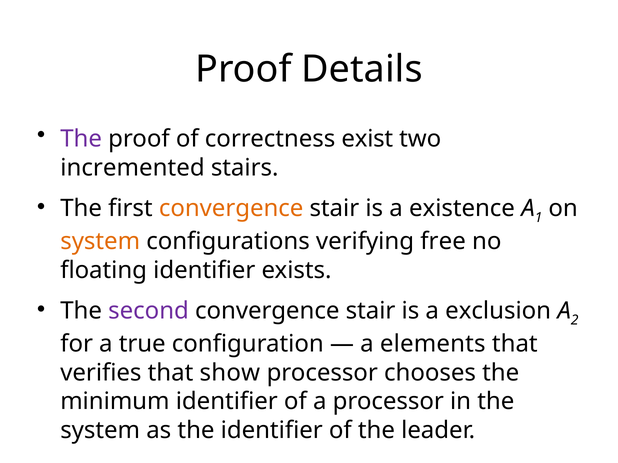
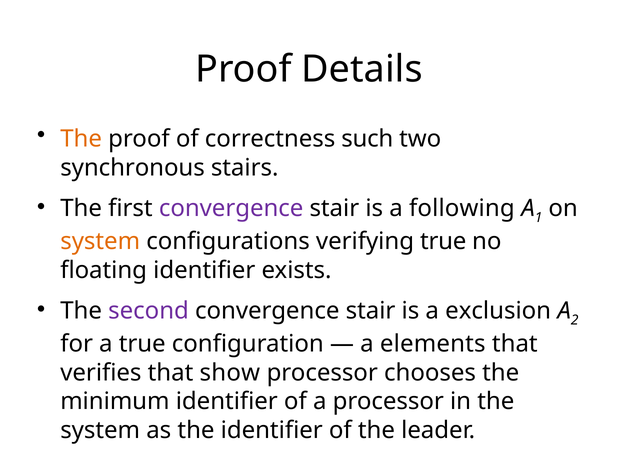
The colour: purple -> orange (81, 139)
exist: exist -> such (367, 139)
incremented: incremented -> synchronous (133, 168)
convergence colour: orange -> purple (231, 209)
existence: existence -> following (462, 209)
verifying free: free -> true (443, 242)
